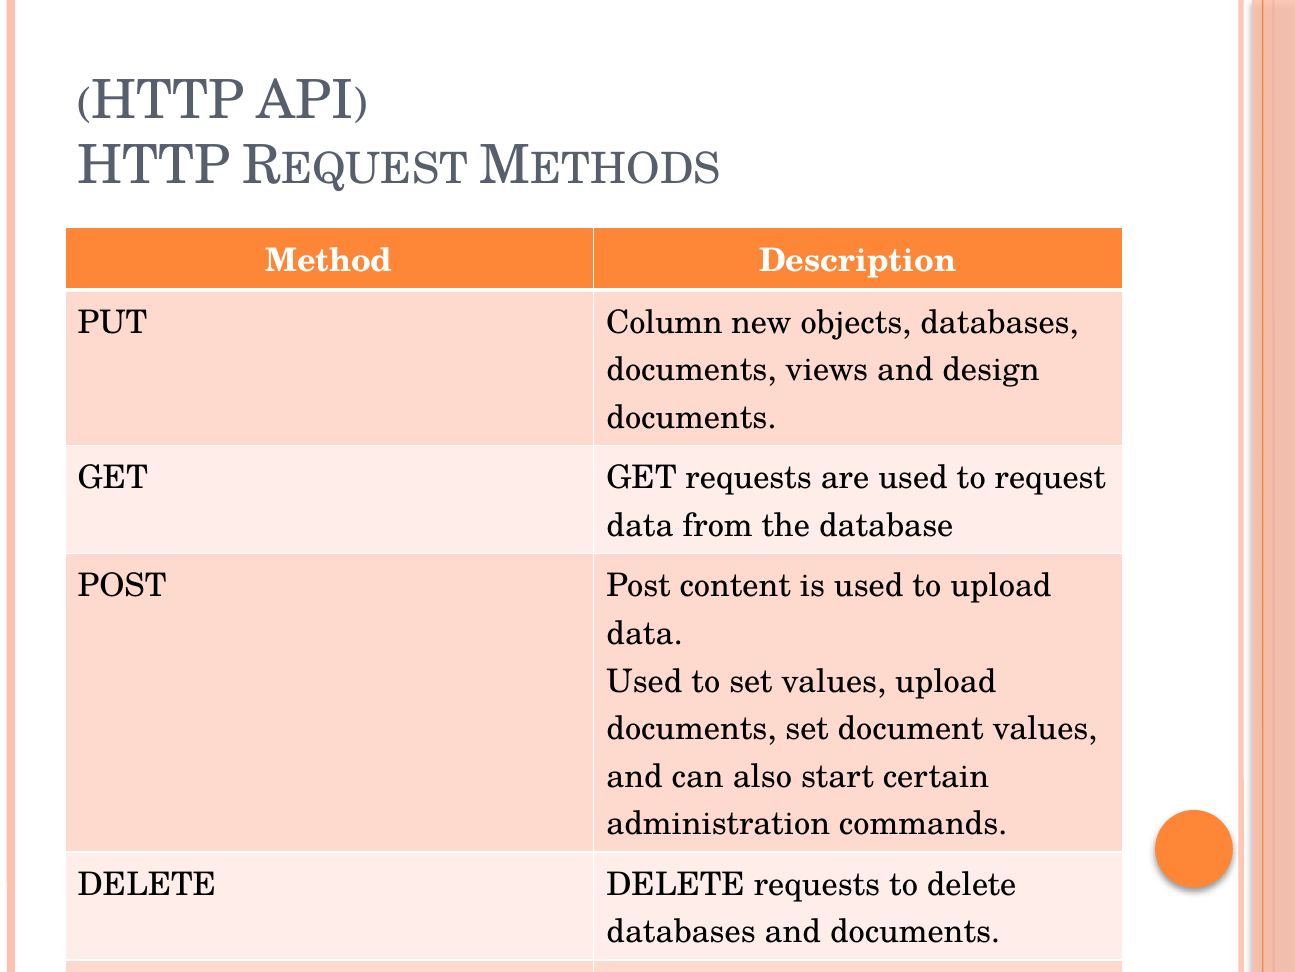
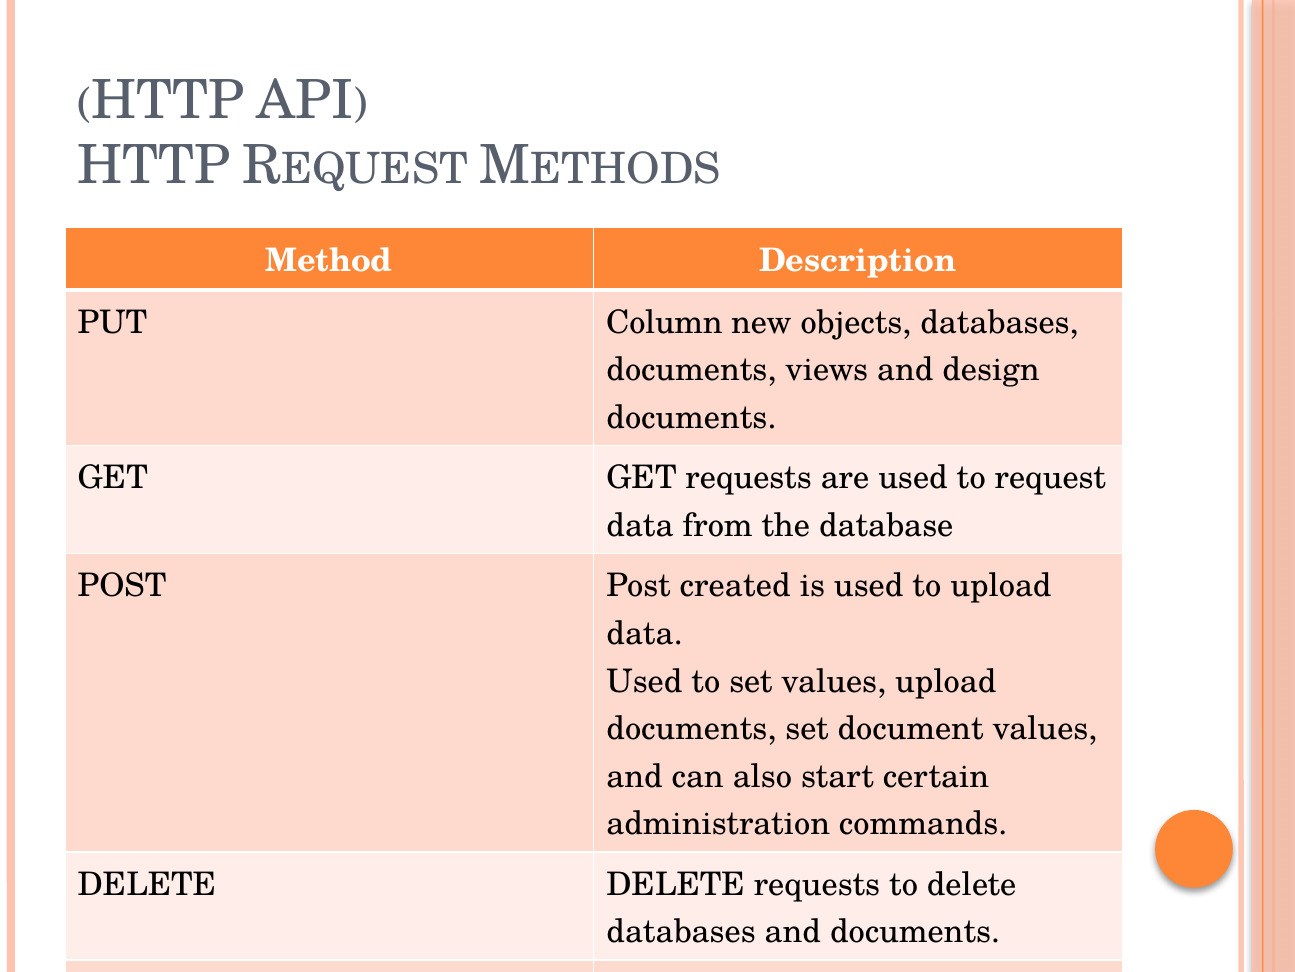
content: content -> created (735, 586)
